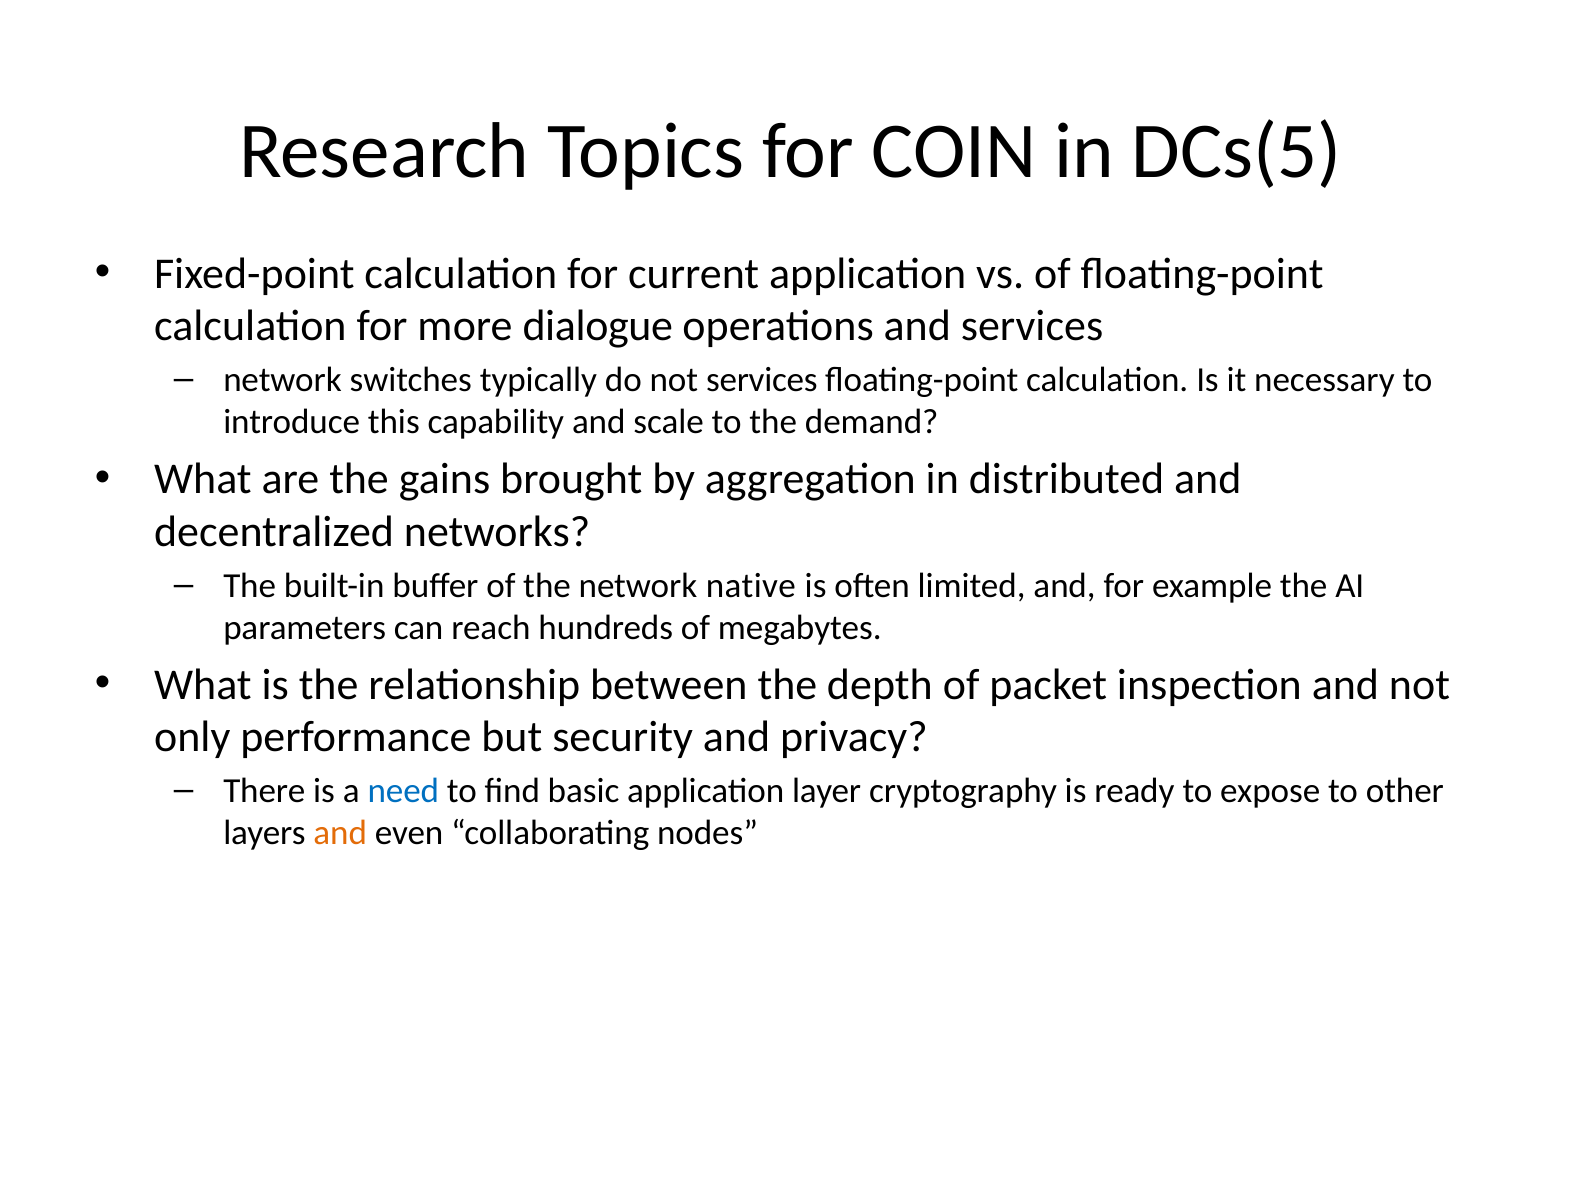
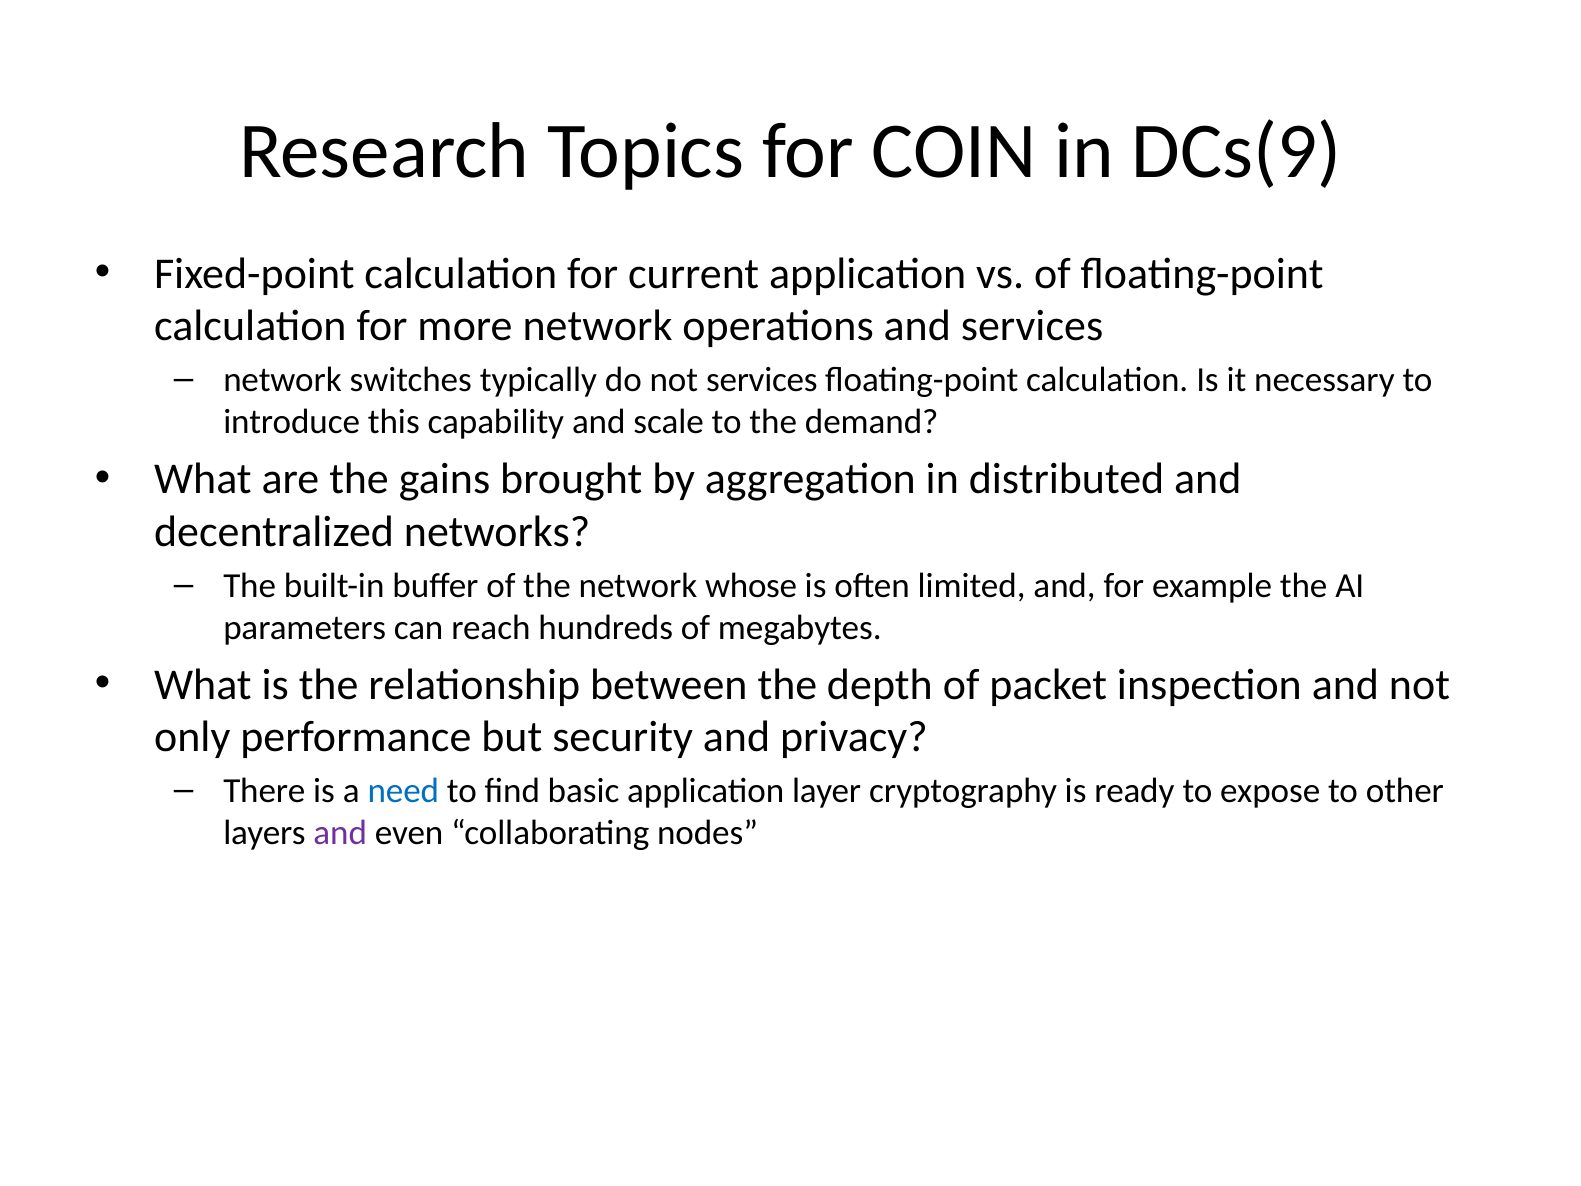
DCs(5: DCs(5 -> DCs(9 (1236, 152)
more dialogue: dialogue -> network (597, 326)
native: native -> whose (751, 586)
and colour: orange -> purple (340, 833)
